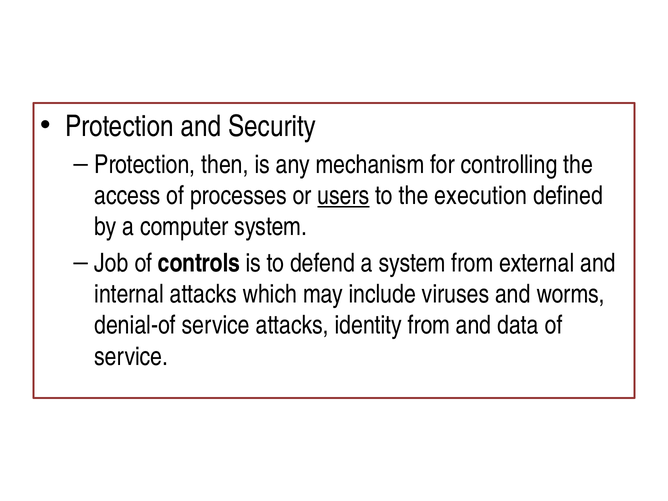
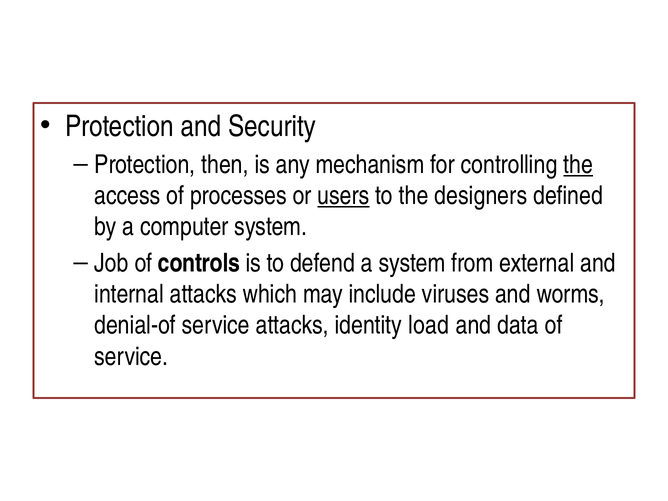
the underline: none -> present (578, 165)
execution: execution -> designers (481, 196)
identity from: from -> load (429, 325)
